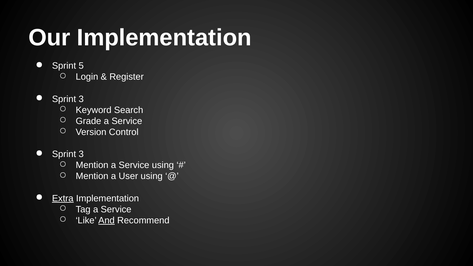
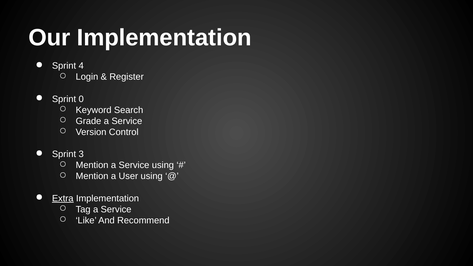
5: 5 -> 4 (81, 66)
3: 3 -> 0 (81, 99)
And underline: present -> none (106, 221)
